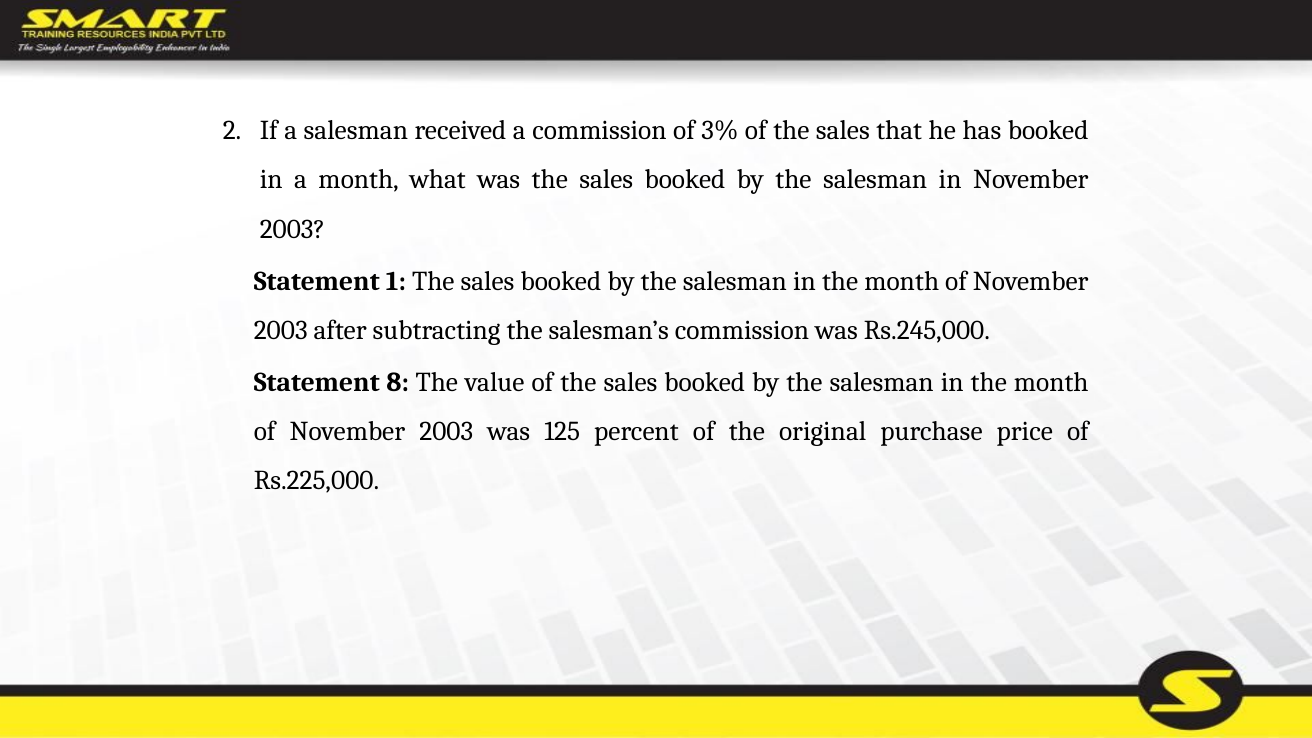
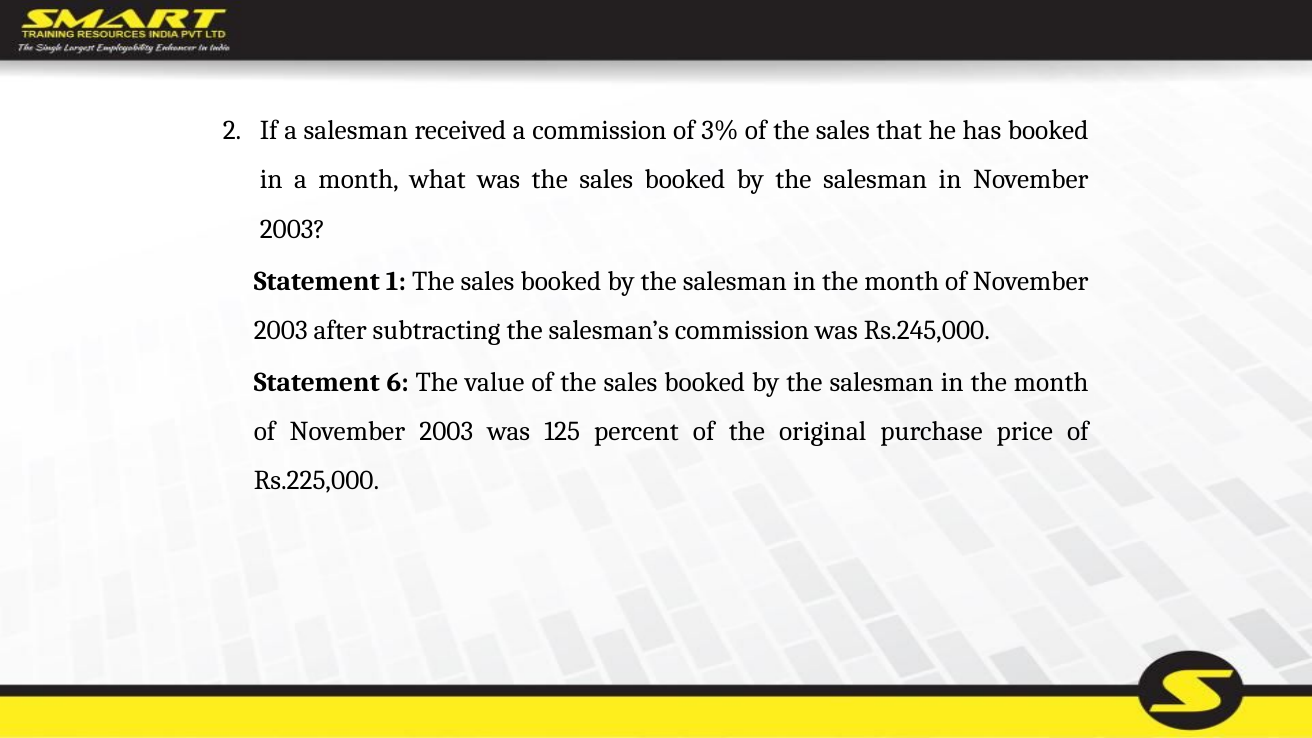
8: 8 -> 6 (398, 382)
